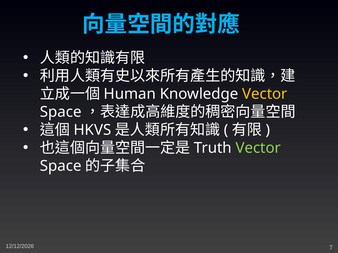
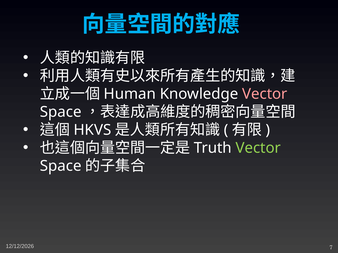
Vector colour: yellow -> pink (265, 94)
